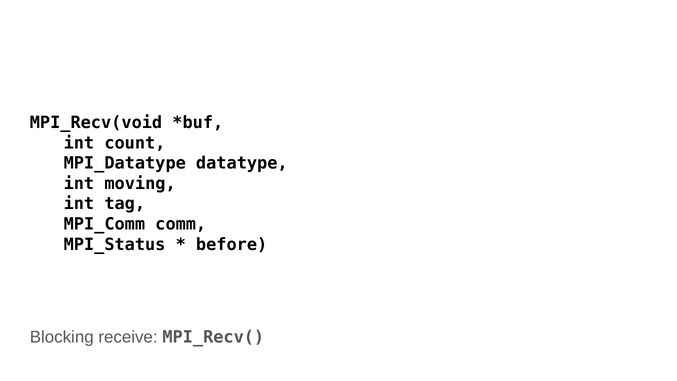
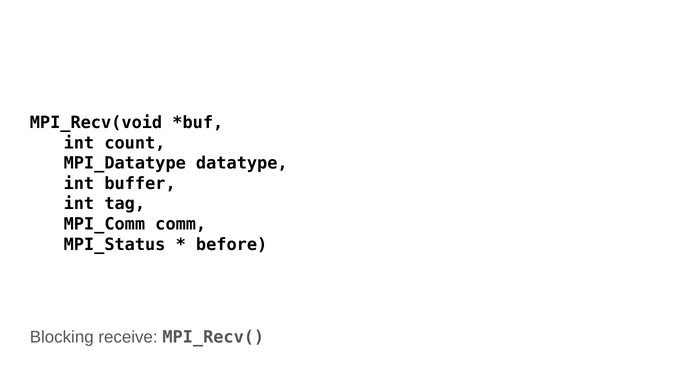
moving: moving -> buffer (140, 183)
